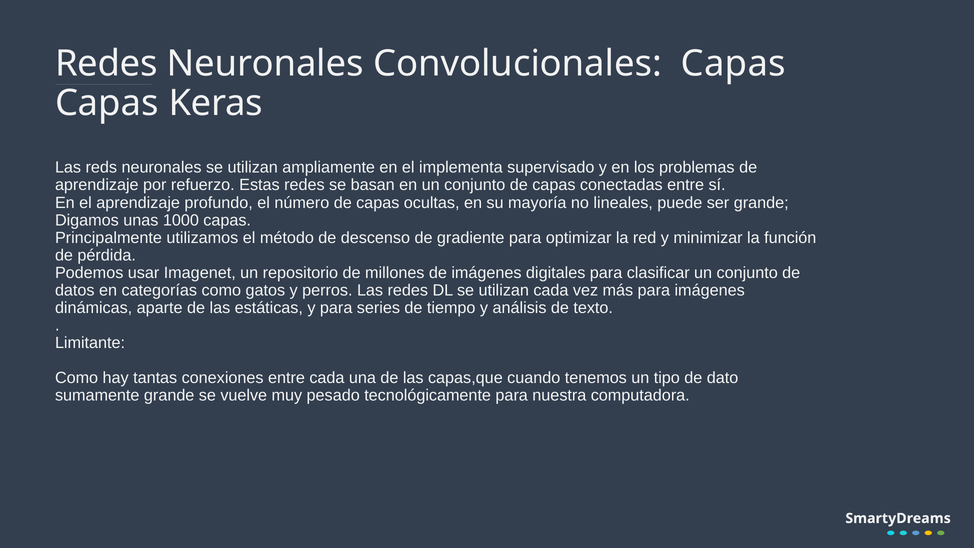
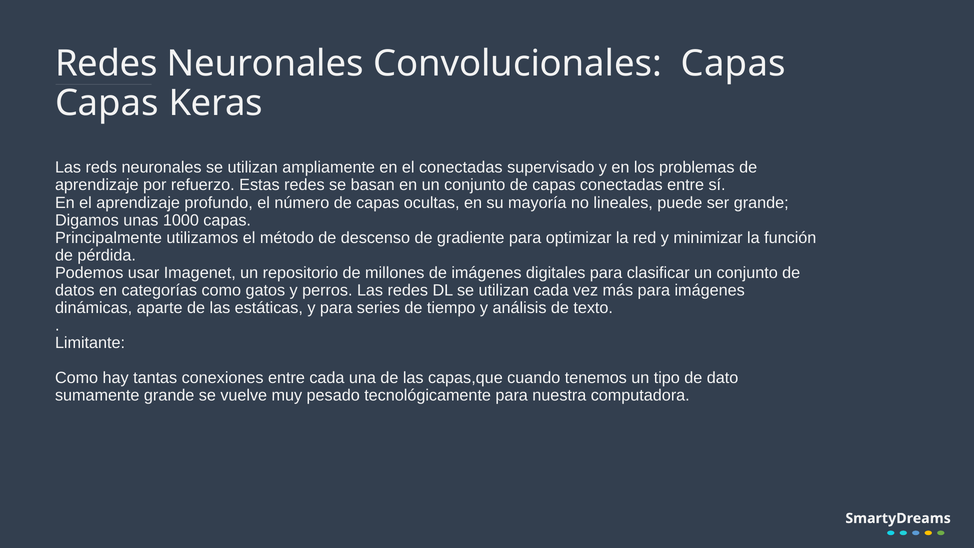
el implementa: implementa -> conectadas (461, 168)
